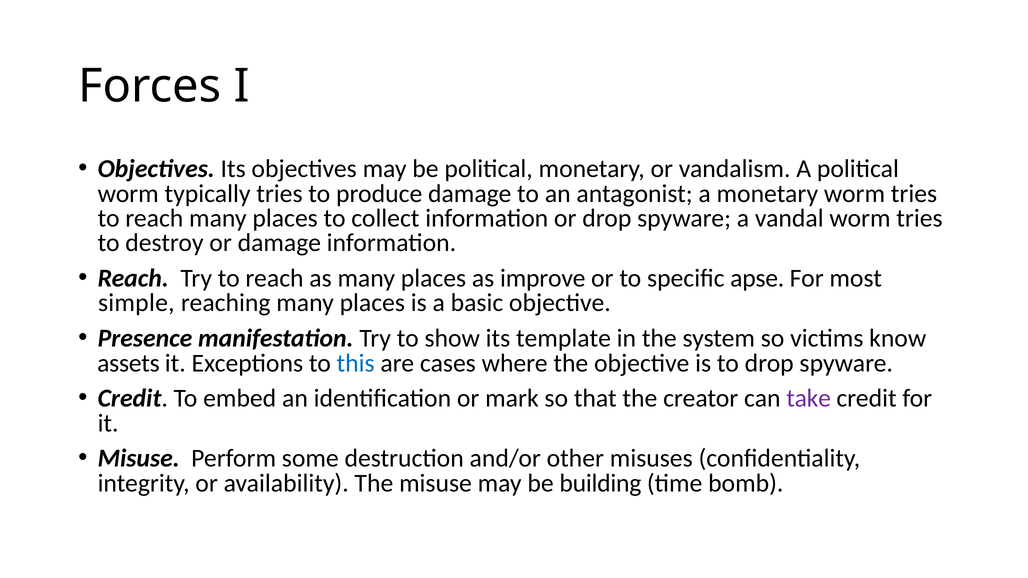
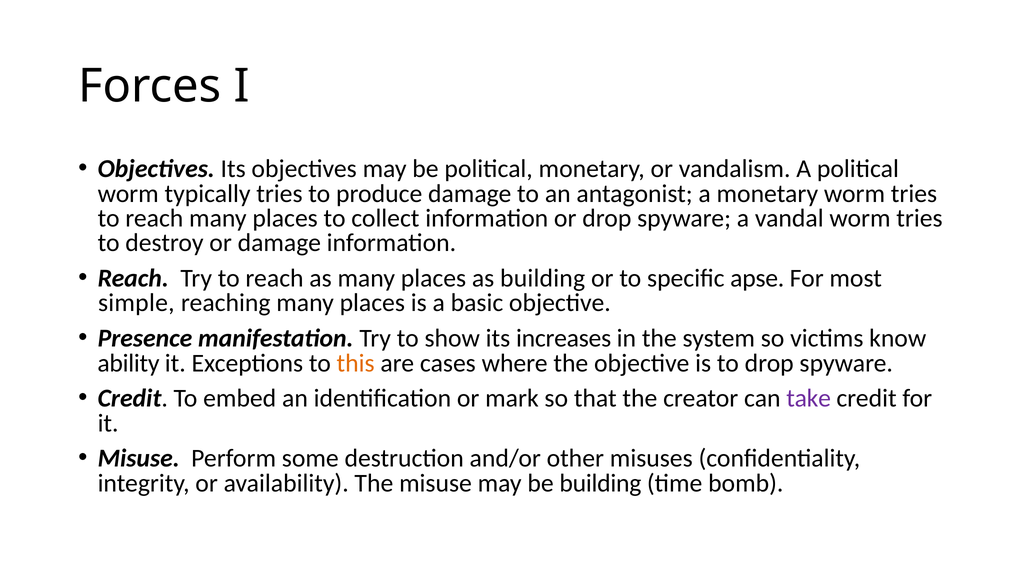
as improve: improve -> building (543, 278)
template: template -> increases (564, 339)
assets: assets -> ability (128, 363)
this colour: blue -> orange (356, 363)
